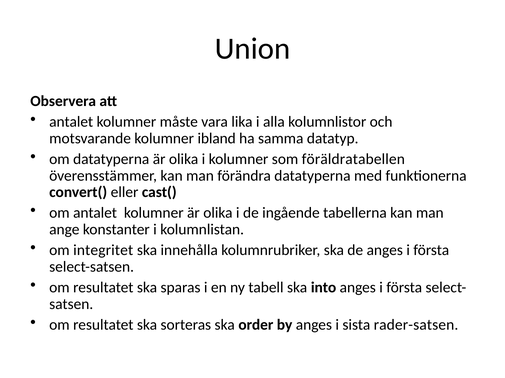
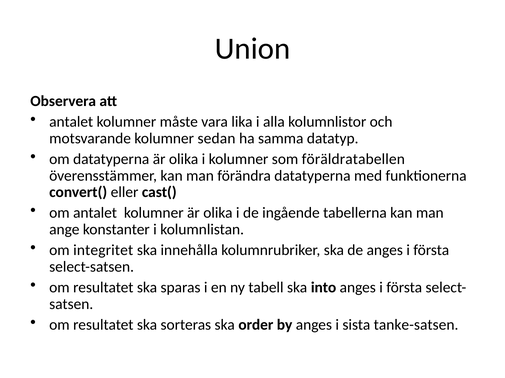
ibland: ibland -> sedan (216, 139)
rader-satsen: rader-satsen -> tanke-satsen (416, 325)
